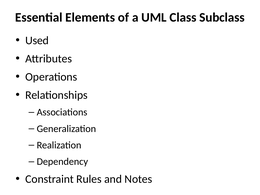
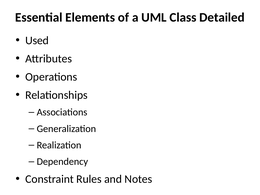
Subclass: Subclass -> Detailed (222, 17)
